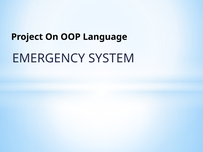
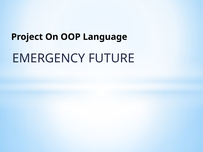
SYSTEM: SYSTEM -> FUTURE (111, 58)
